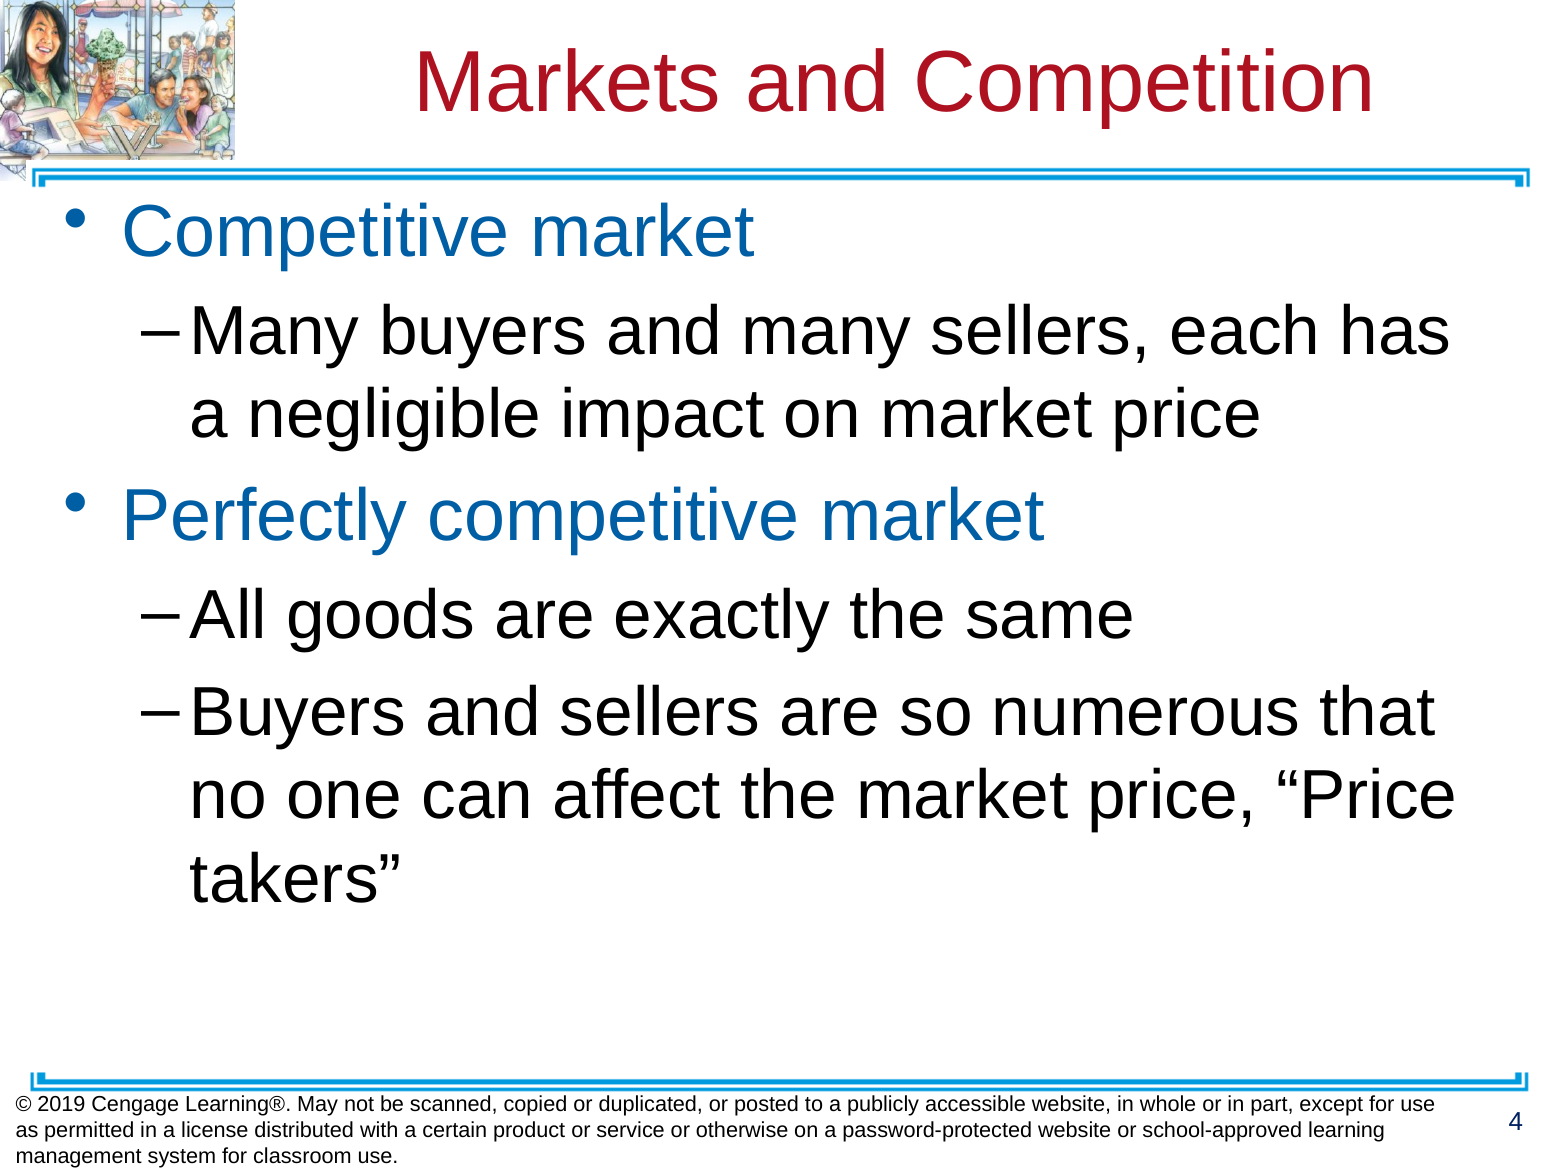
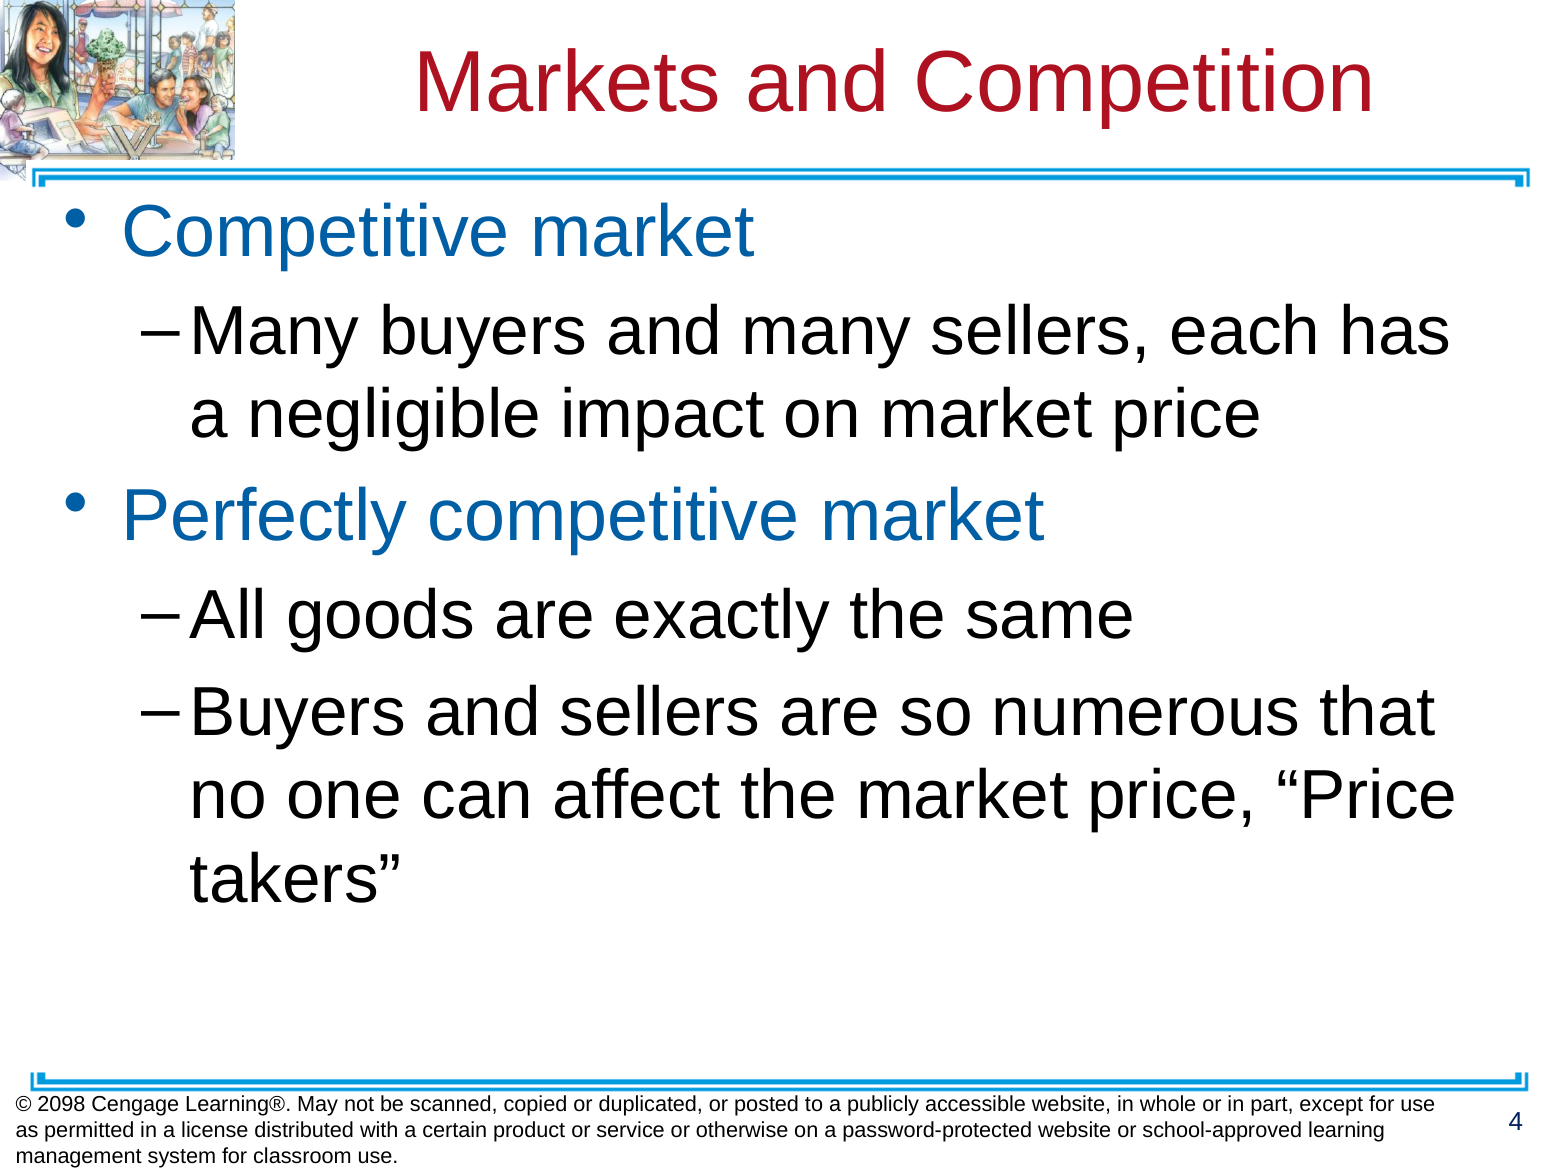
2019: 2019 -> 2098 (62, 1104)
